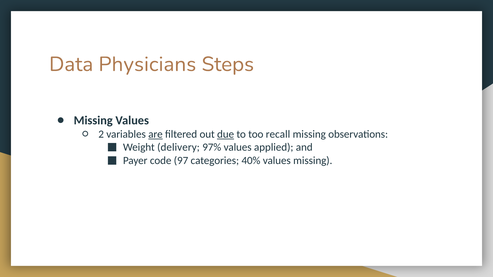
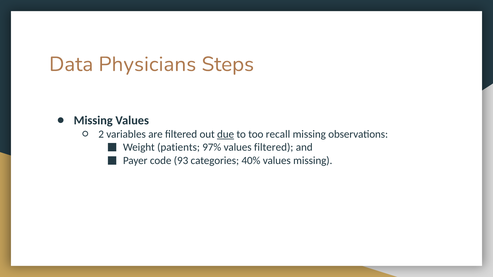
are underline: present -> none (155, 134)
delivery: delivery -> patients (179, 148)
values applied: applied -> filtered (274, 148)
97: 97 -> 93 (181, 161)
